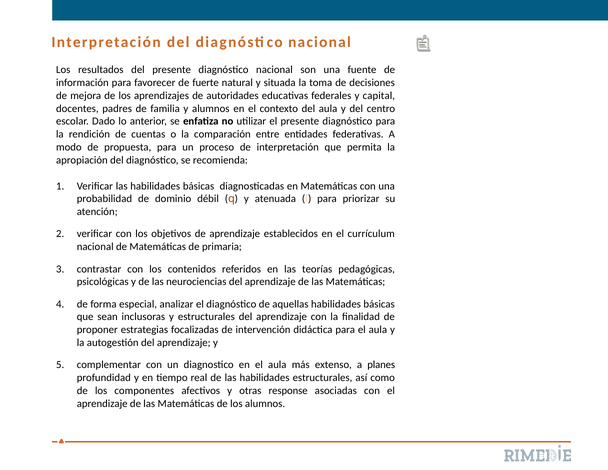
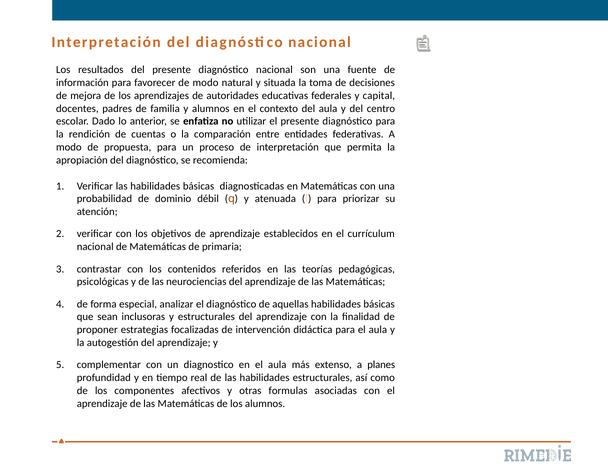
de fuerte: fuerte -> modo (205, 83)
response: response -> formulas (288, 390)
